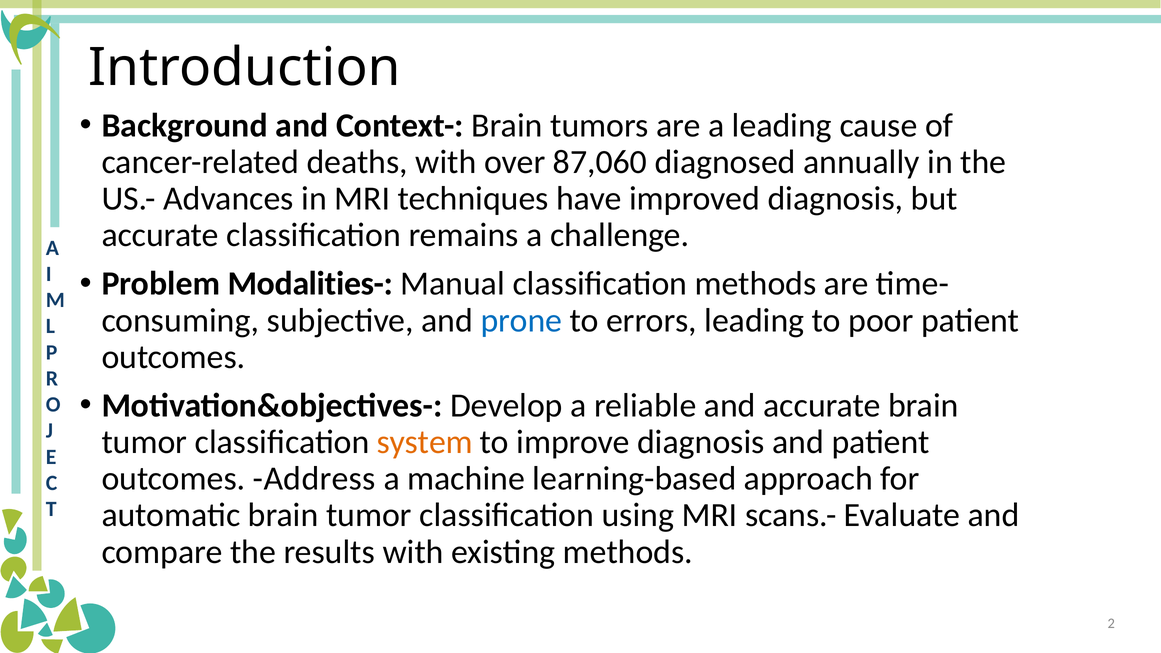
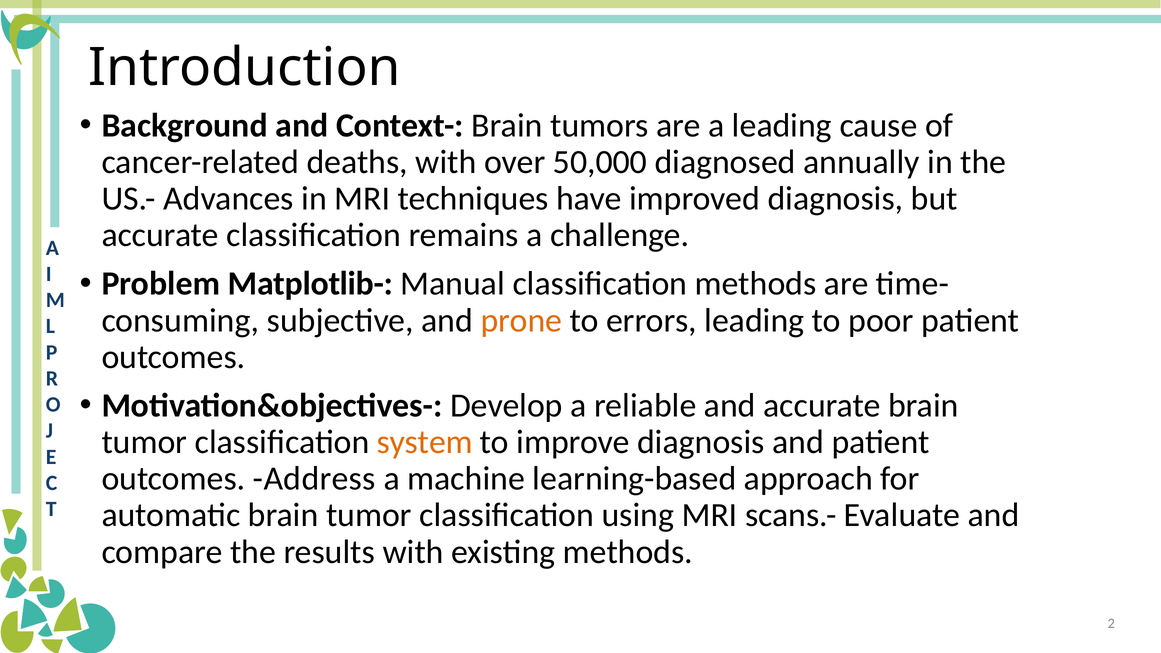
87,060: 87,060 -> 50,000 (600, 162)
Modalities-: Modalities- -> Matplotlib- (310, 284)
prone colour: blue -> orange (521, 320)
